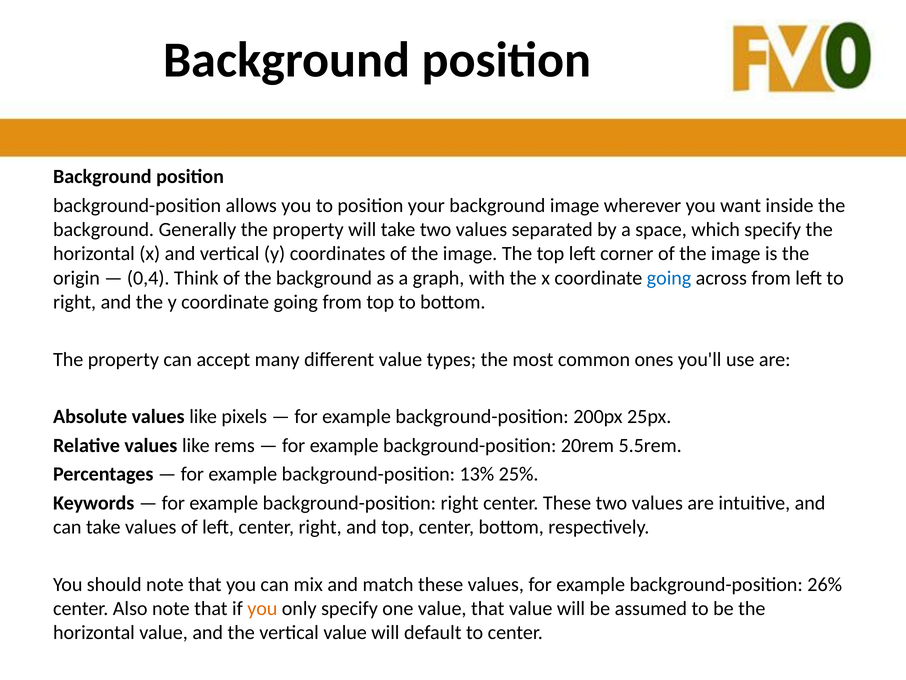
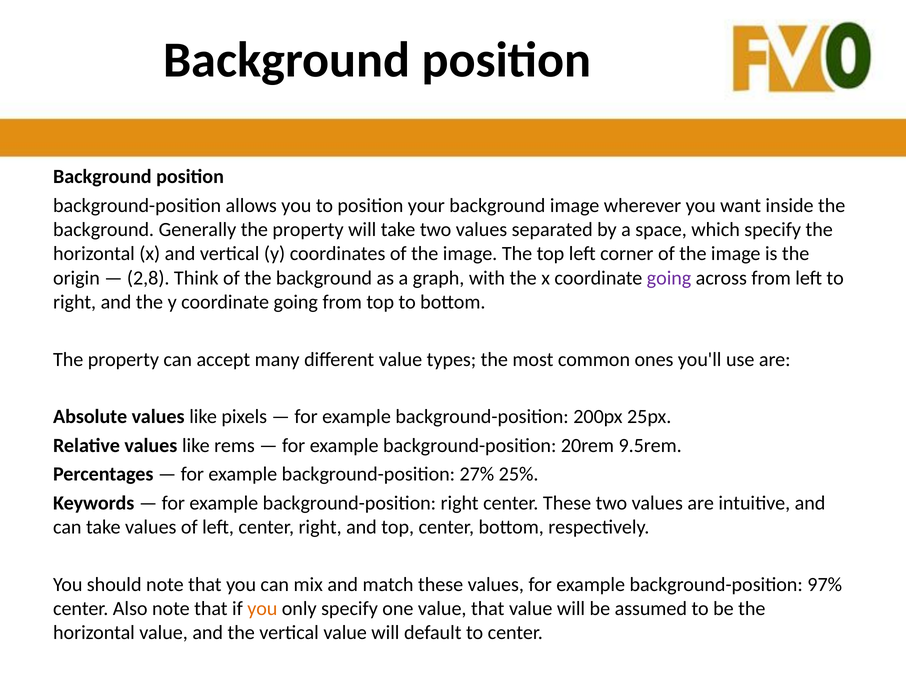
0,4: 0,4 -> 2,8 (148, 278)
going colour: blue -> purple (669, 278)
5.5rem: 5.5rem -> 9.5rem (650, 445)
13%: 13% -> 27% (477, 474)
26%: 26% -> 97% (825, 584)
